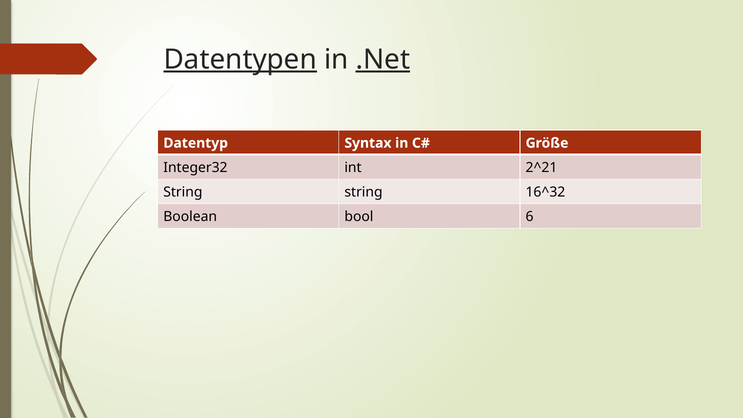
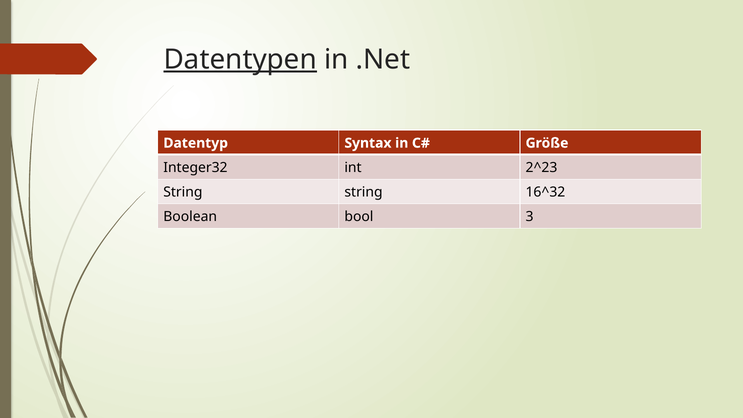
.Net underline: present -> none (383, 59)
2^21: 2^21 -> 2^23 (541, 168)
6: 6 -> 3 (530, 217)
